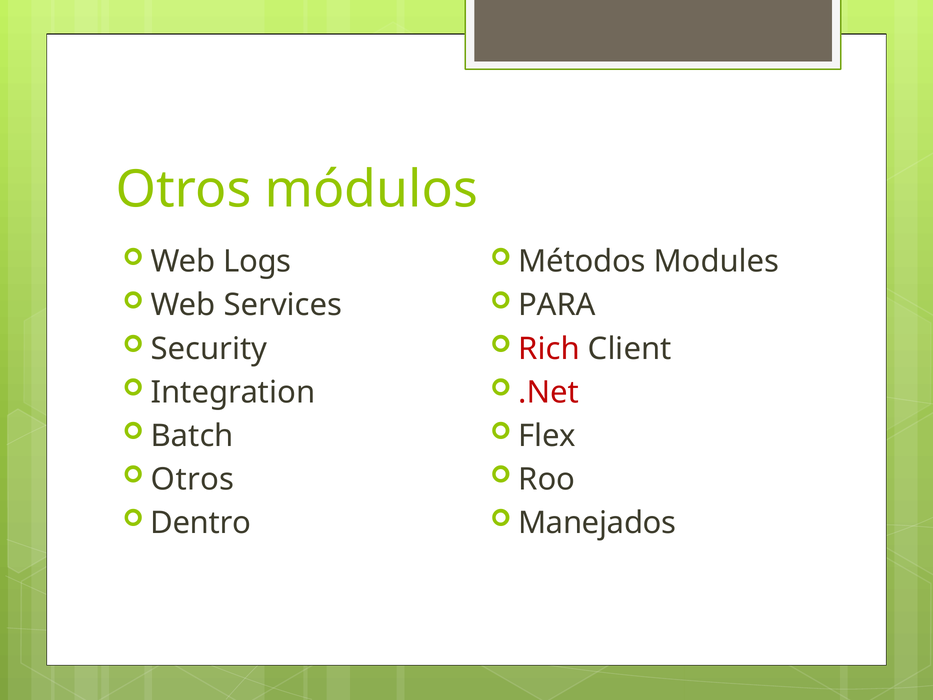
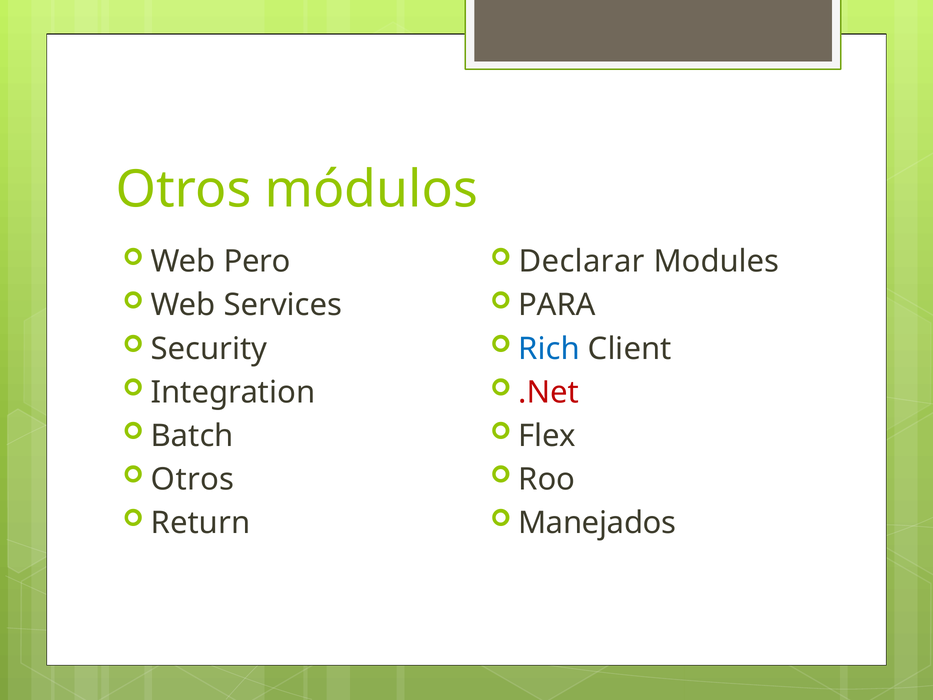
Logs: Logs -> Pero (257, 262)
Métodos: Métodos -> Declarar (582, 262)
Rich colour: red -> blue (549, 349)
Dentro: Dentro -> Return (201, 523)
